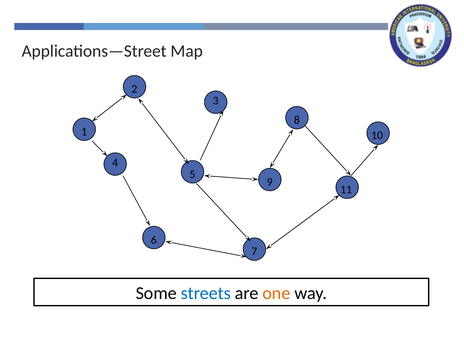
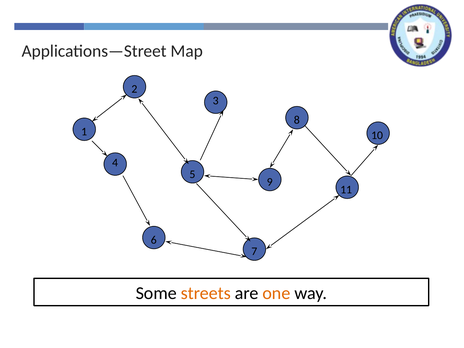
streets colour: blue -> orange (206, 293)
